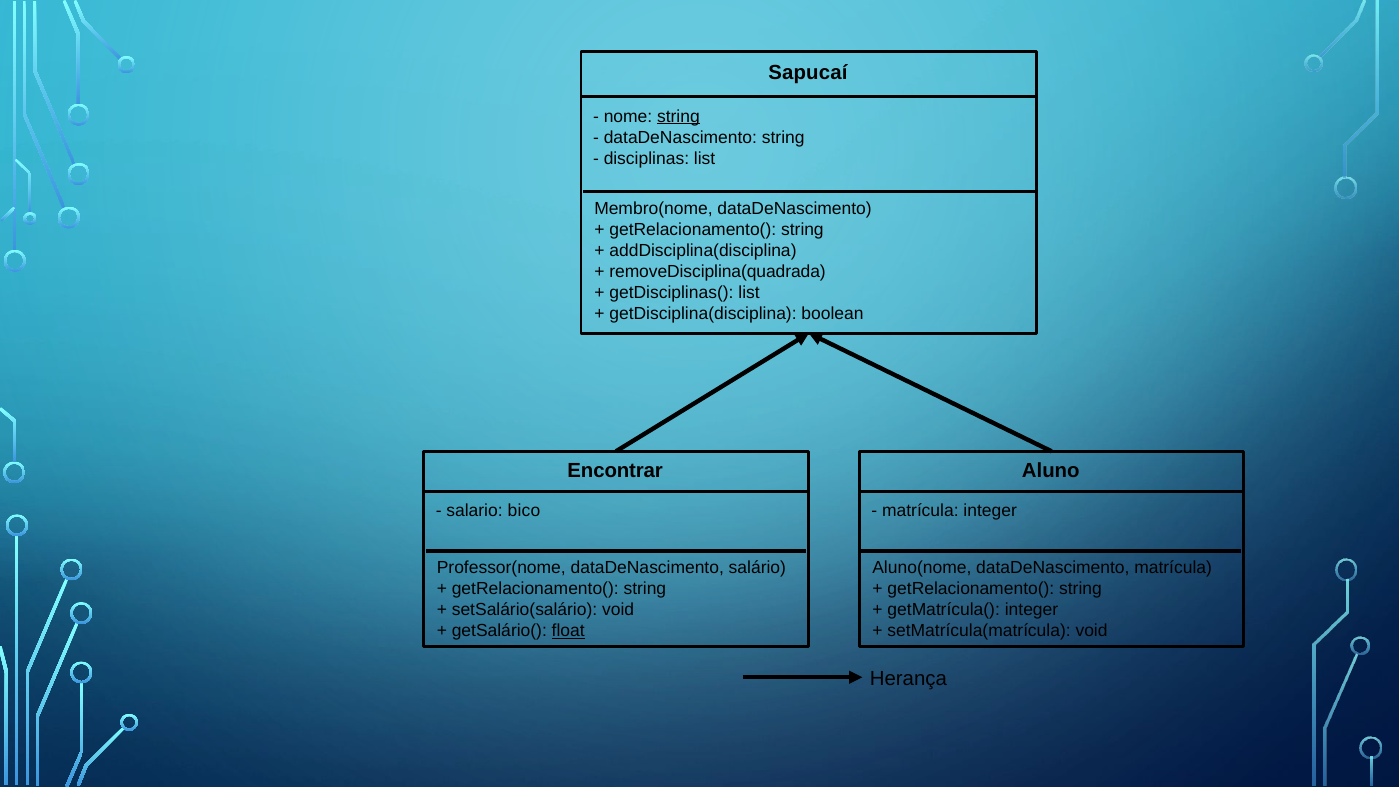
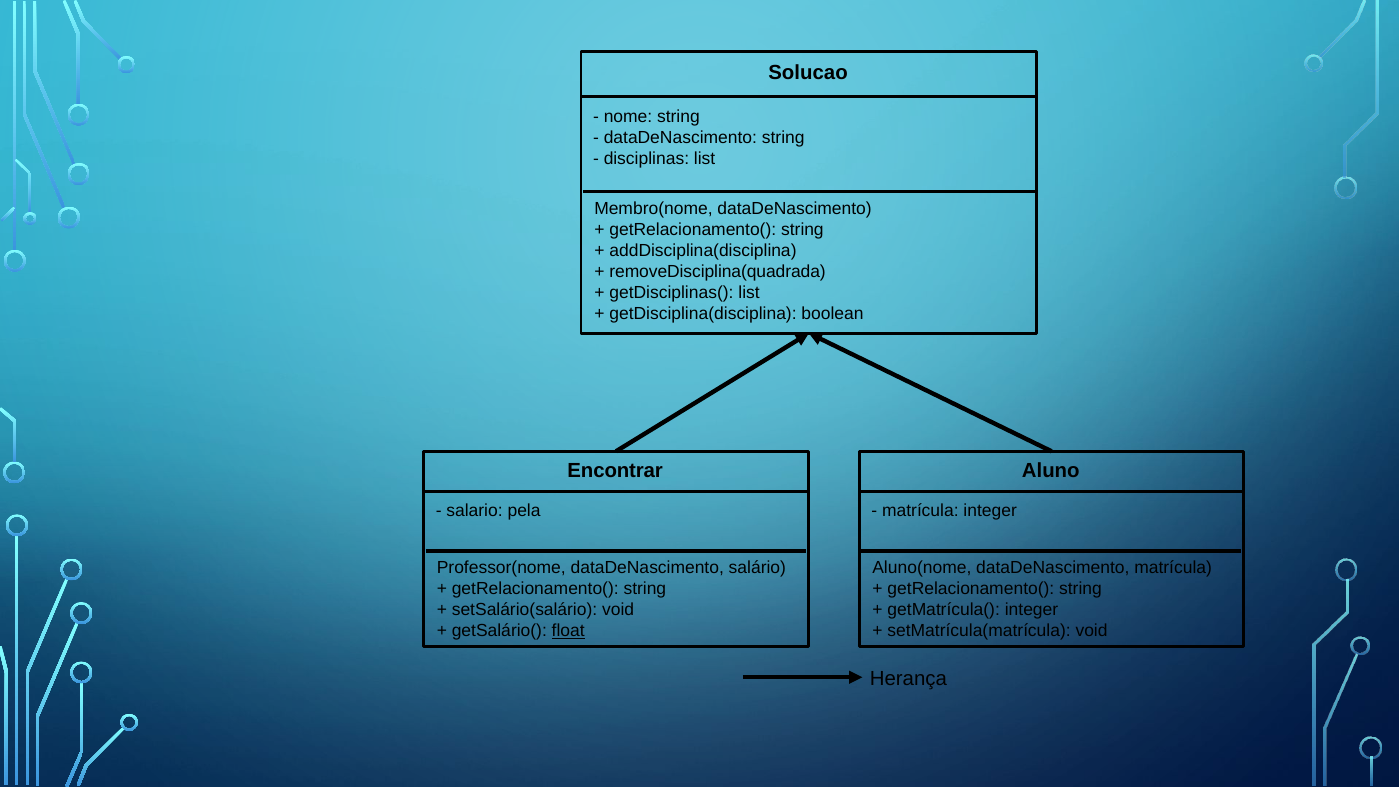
Sapucaí: Sapucaí -> Solucao (808, 72)
string underline: present -> none (678, 116)
bico: bico -> pela (524, 511)
